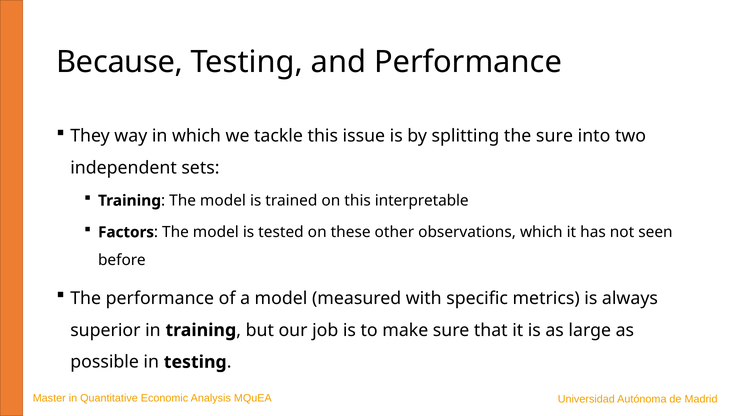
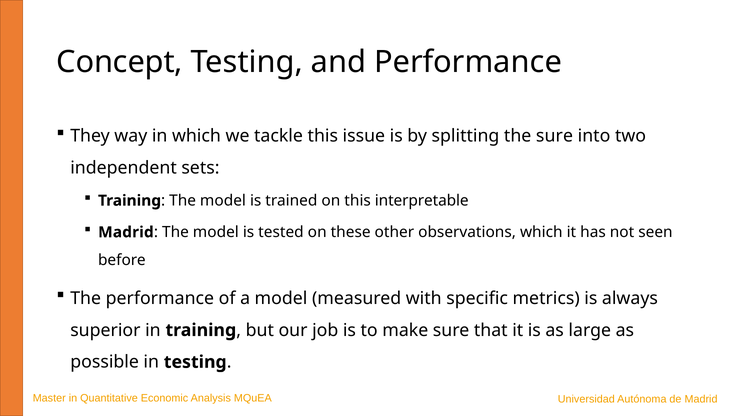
Because: Because -> Concept (120, 62)
Factors: Factors -> Madrid (126, 232)
